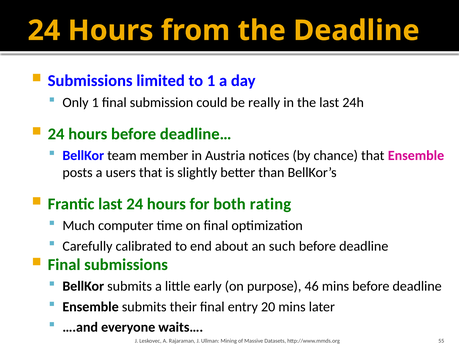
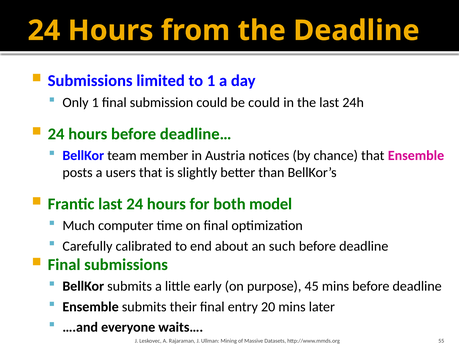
be really: really -> could (264, 102)
rating: rating -> model (271, 204)
46: 46 -> 45 (312, 287)
